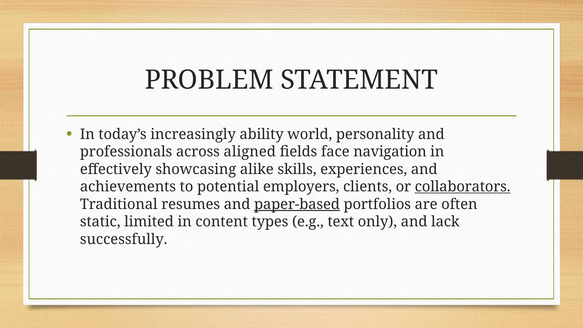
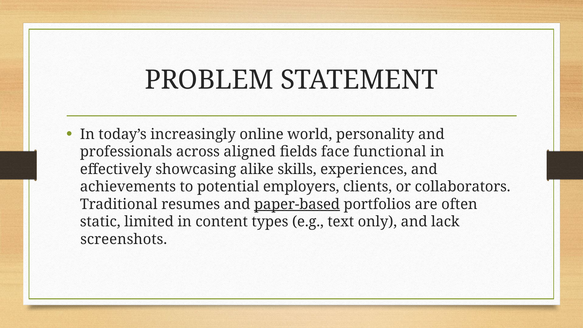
ability: ability -> online (262, 134)
navigation: navigation -> functional (390, 152)
collaborators underline: present -> none (463, 187)
successfully: successfully -> screenshots (124, 239)
